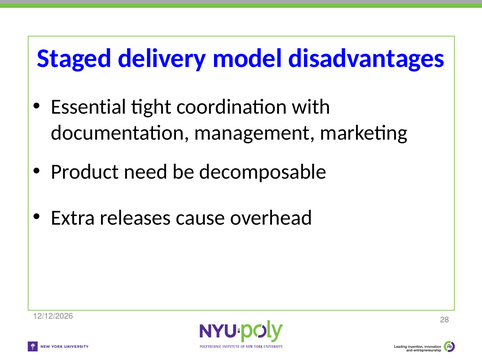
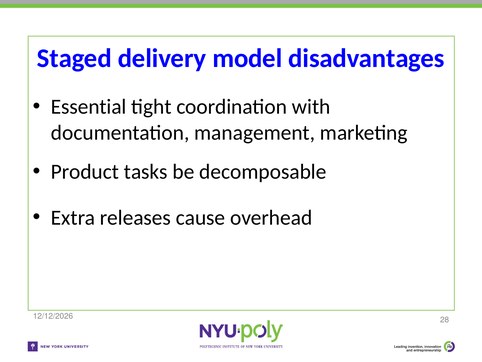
need: need -> tasks (146, 172)
